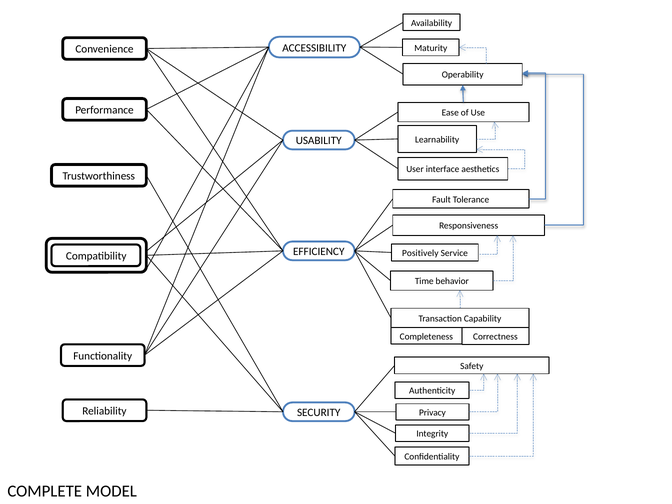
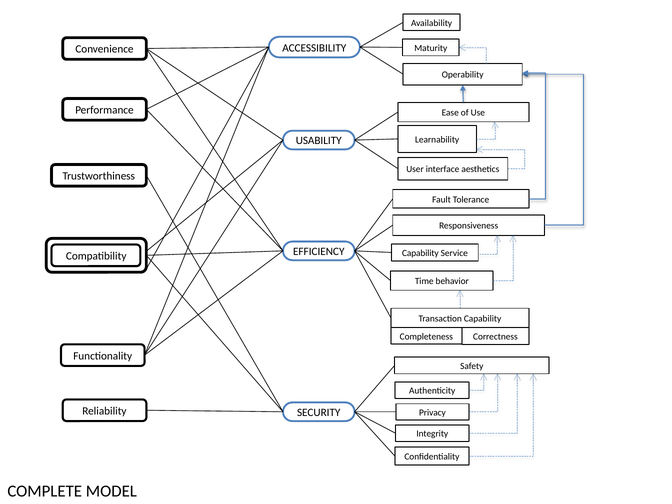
Positively: Positively -> Capability (420, 253)
